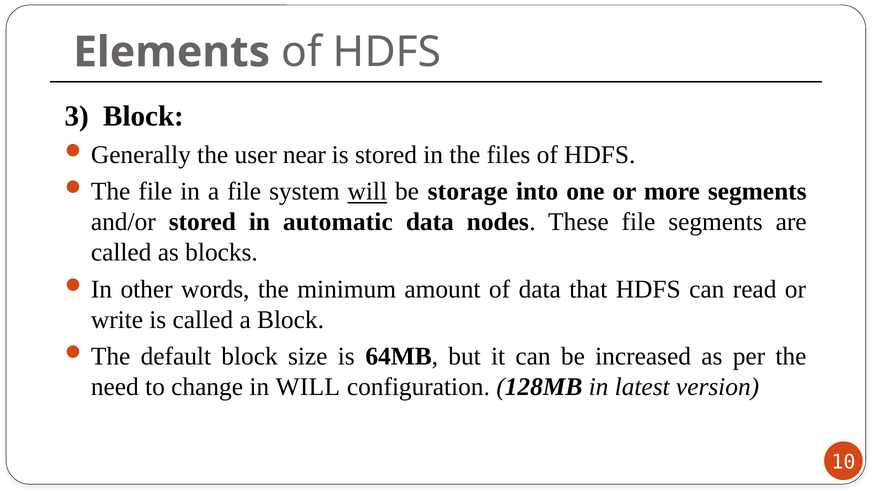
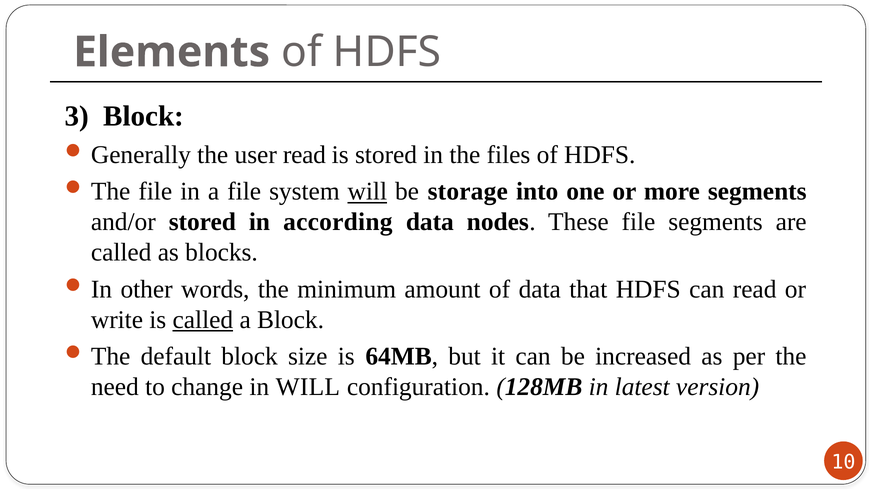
user near: near -> read (304, 155)
automatic: automatic -> according (338, 222)
called underline: none -> present (203, 320)
